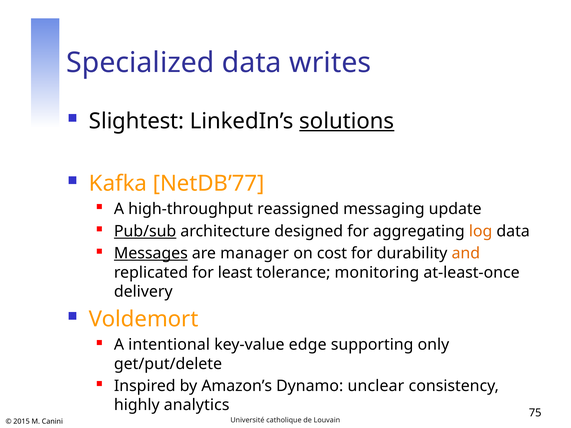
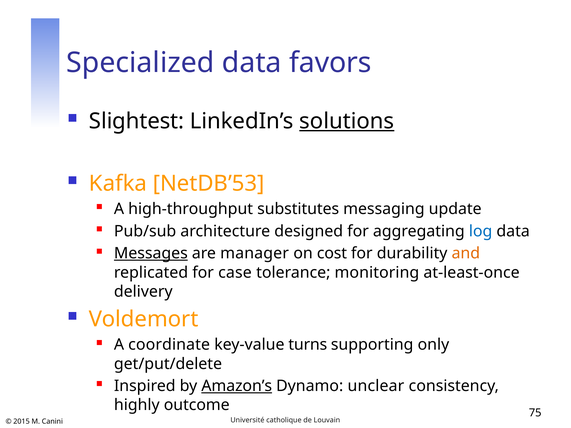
writes: writes -> favors (330, 63)
NetDB’77: NetDB’77 -> NetDB’53 (209, 184)
reassigned: reassigned -> substitutes (298, 209)
Pub/sub underline: present -> none (145, 231)
log colour: orange -> blue (481, 231)
least: least -> case (235, 273)
intentional: intentional -> coordinate (169, 345)
edge: edge -> turns (308, 345)
Amazon’s underline: none -> present (237, 386)
analytics: analytics -> outcome (197, 405)
